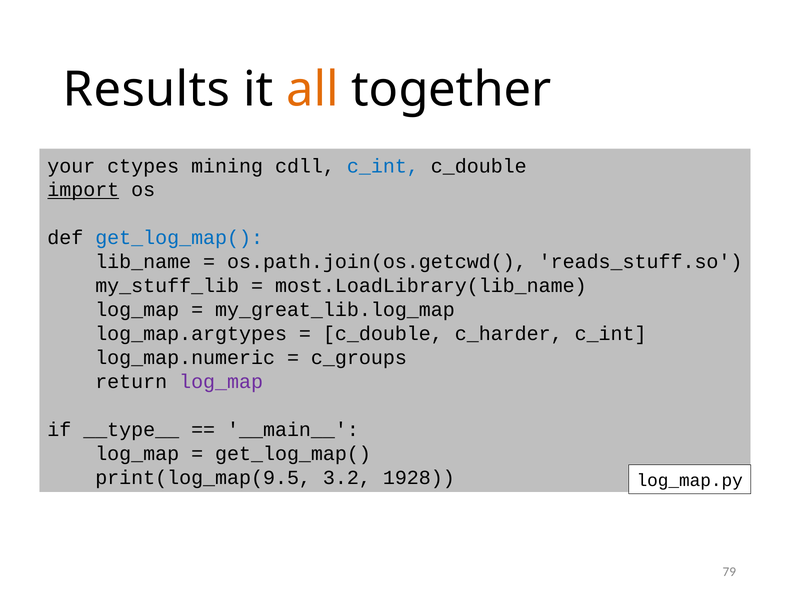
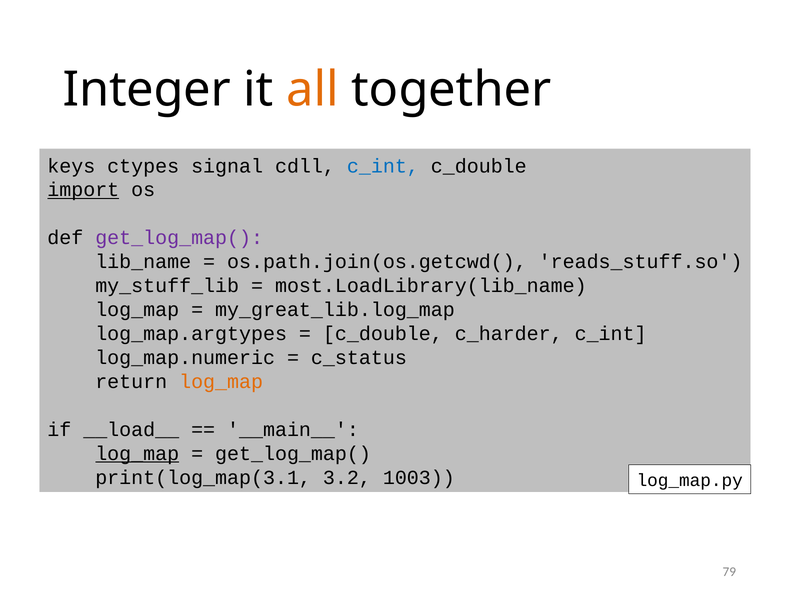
Results: Results -> Integer (147, 89)
your: your -> keys (71, 166)
mining: mining -> signal (227, 166)
get_log_map( colour: blue -> purple (179, 238)
c_groups: c_groups -> c_status (359, 358)
log_map colour: purple -> orange (221, 382)
__type__: __type__ -> __load__ (131, 430)
log_map underline: none -> present (137, 454)
print(log_map(9.5: print(log_map(9.5 -> print(log_map(3.1 (203, 478)
1928: 1928 -> 1003 (419, 478)
